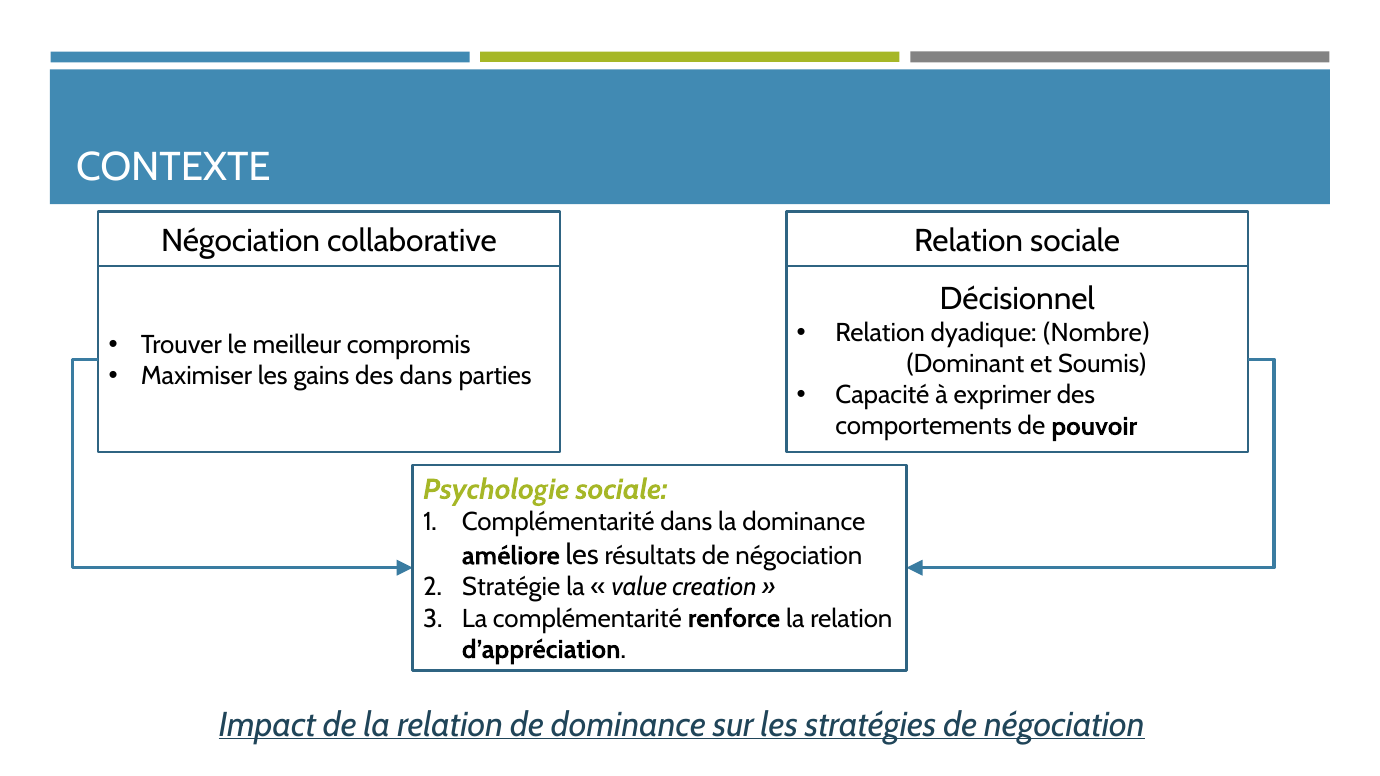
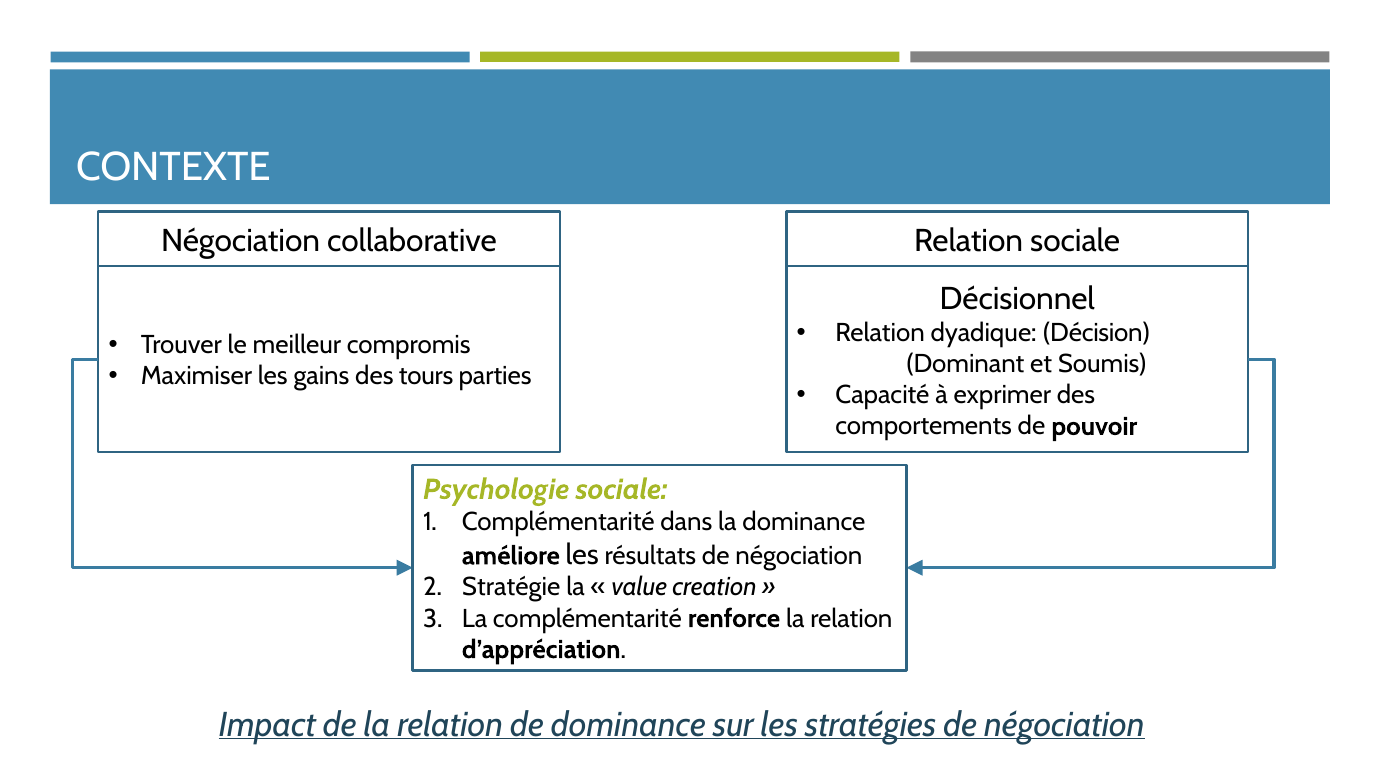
Nombre: Nombre -> Décision (1096, 333)
des dans: dans -> tours (426, 377)
